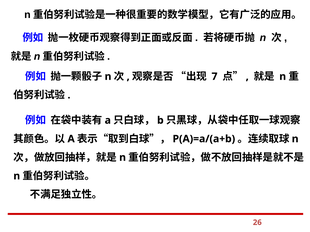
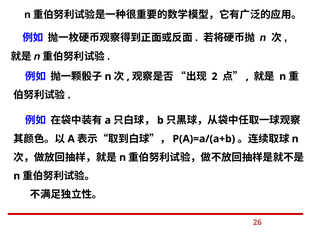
7: 7 -> 2 (215, 77)
